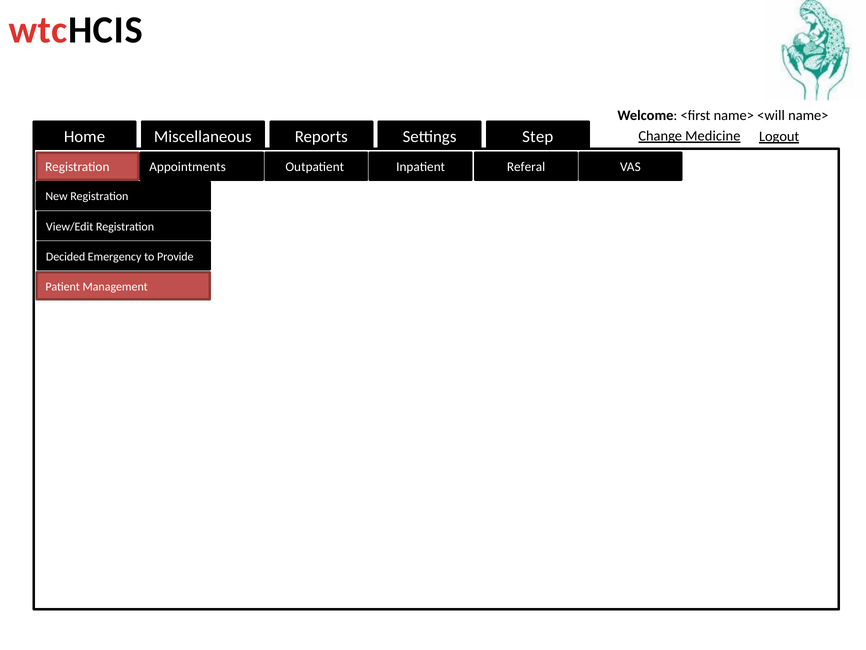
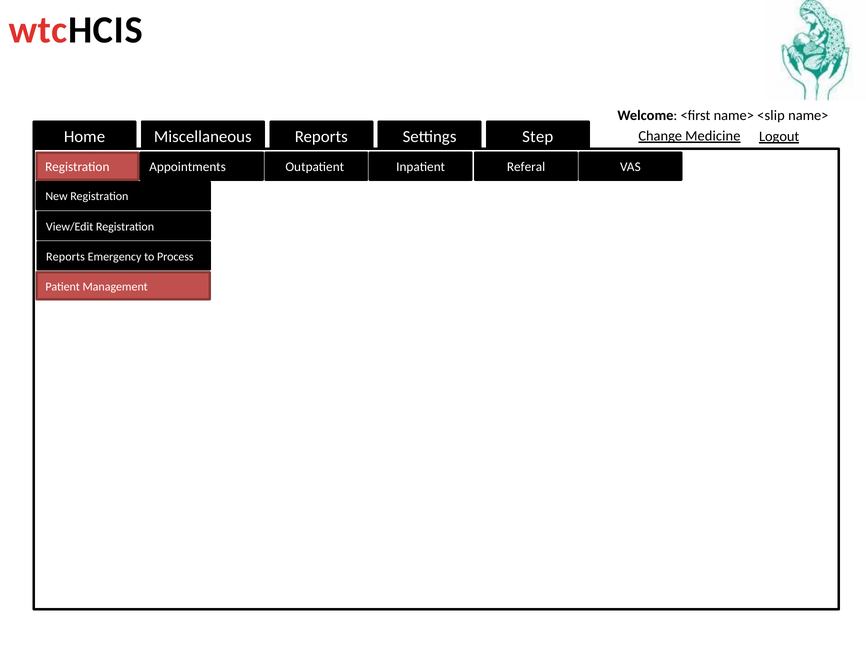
<will: <will -> <slip (771, 115)
Decided: Decided -> Reports (65, 256)
Provide: Provide -> Process (175, 256)
